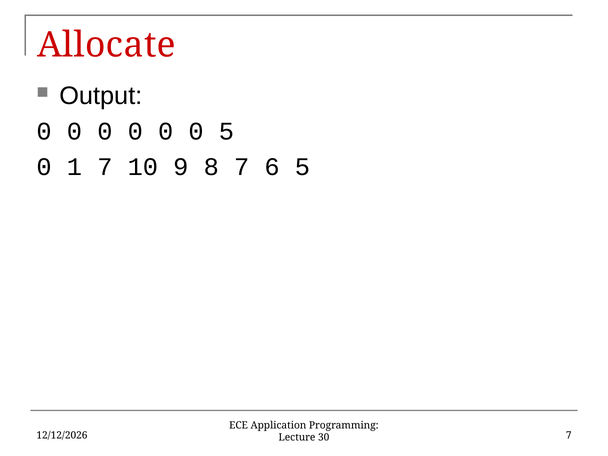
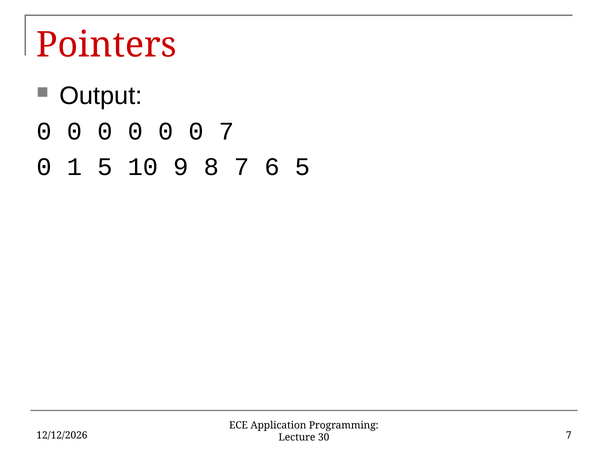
Allocate: Allocate -> Pointers (107, 45)
0 5: 5 -> 7 (226, 131)
1 7: 7 -> 5 (105, 167)
